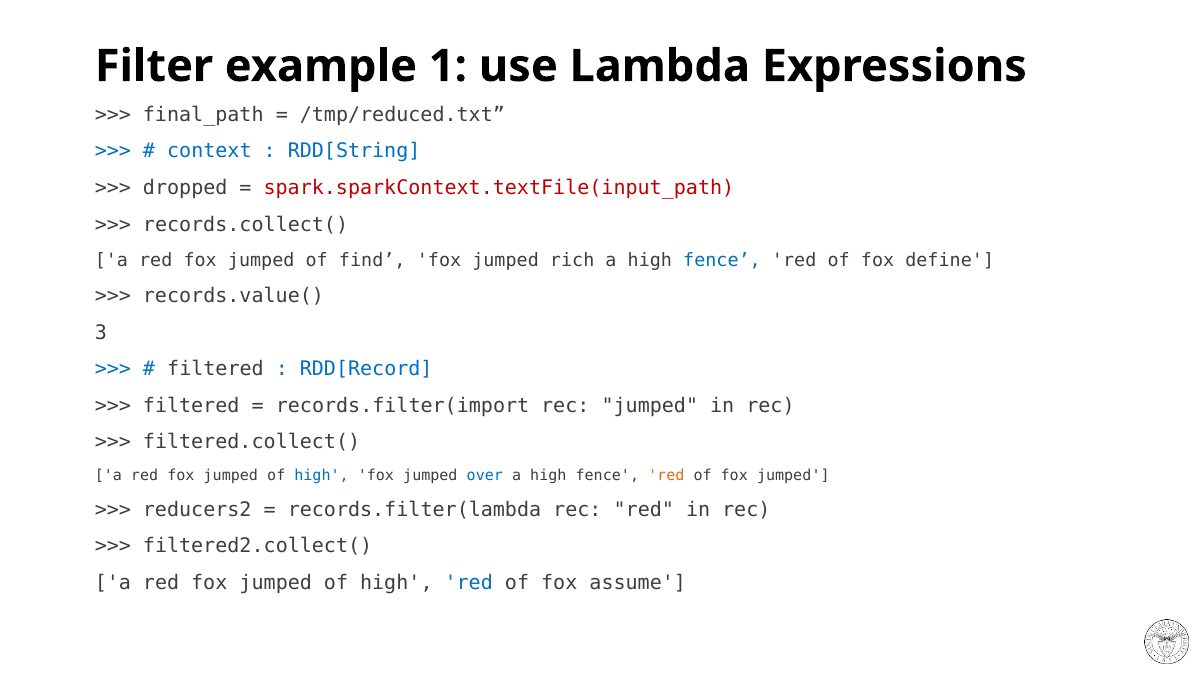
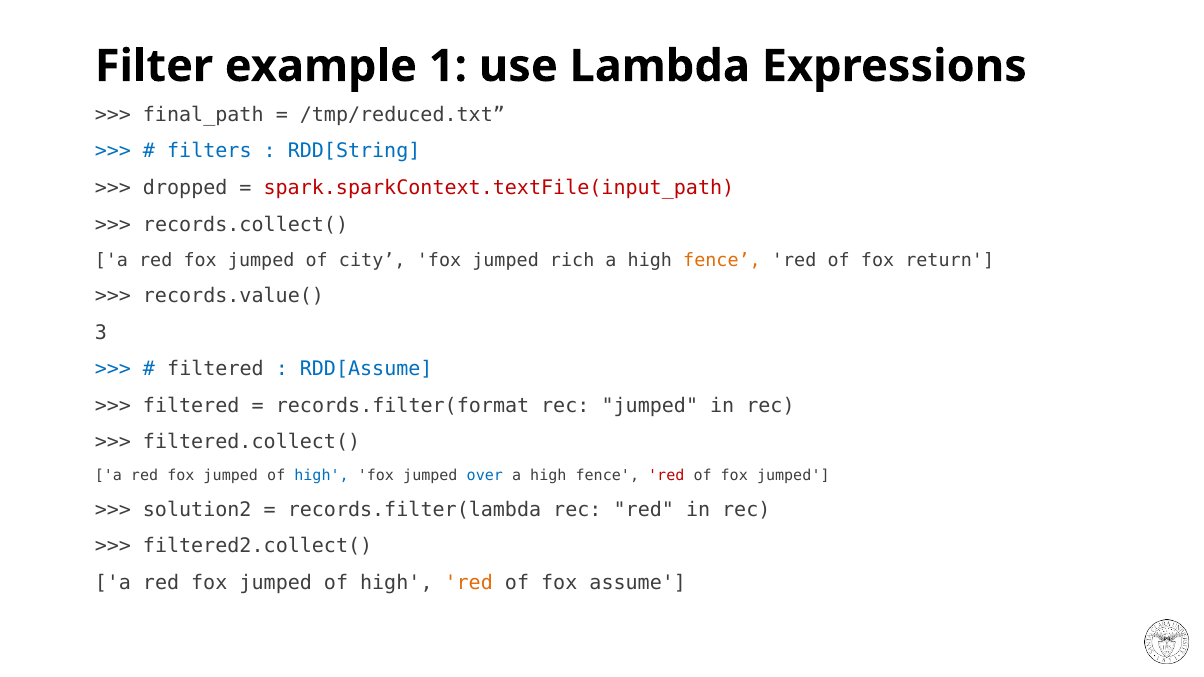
context: context -> filters (209, 151)
find: find -> city (372, 260)
fence colour: blue -> orange (722, 260)
define: define -> return (950, 260)
RDD[Record: RDD[Record -> RDD[Assume (366, 369)
records.filter(import: records.filter(import -> records.filter(format (403, 406)
red colour: orange -> red (666, 476)
reducers2: reducers2 -> solution2 (197, 510)
red colour: blue -> orange (469, 583)
